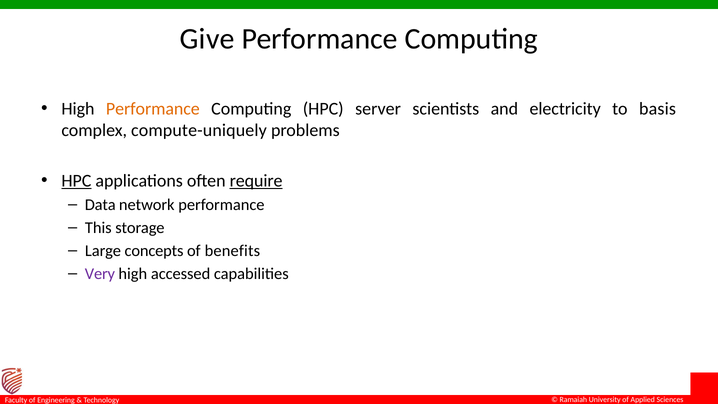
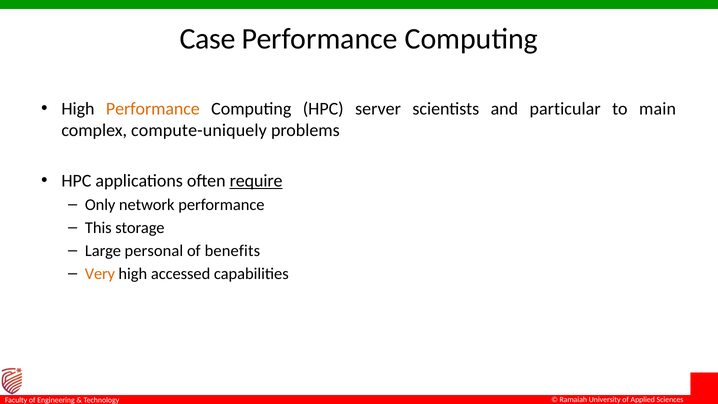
Give: Give -> Case (208, 39)
electricity: electricity -> particular (565, 109)
basis: basis -> main (658, 109)
HPC underline: present -> none (76, 181)
Data: Data -> Only (100, 205)
concepts: concepts -> personal (154, 251)
Very colour: purple -> orange (100, 274)
